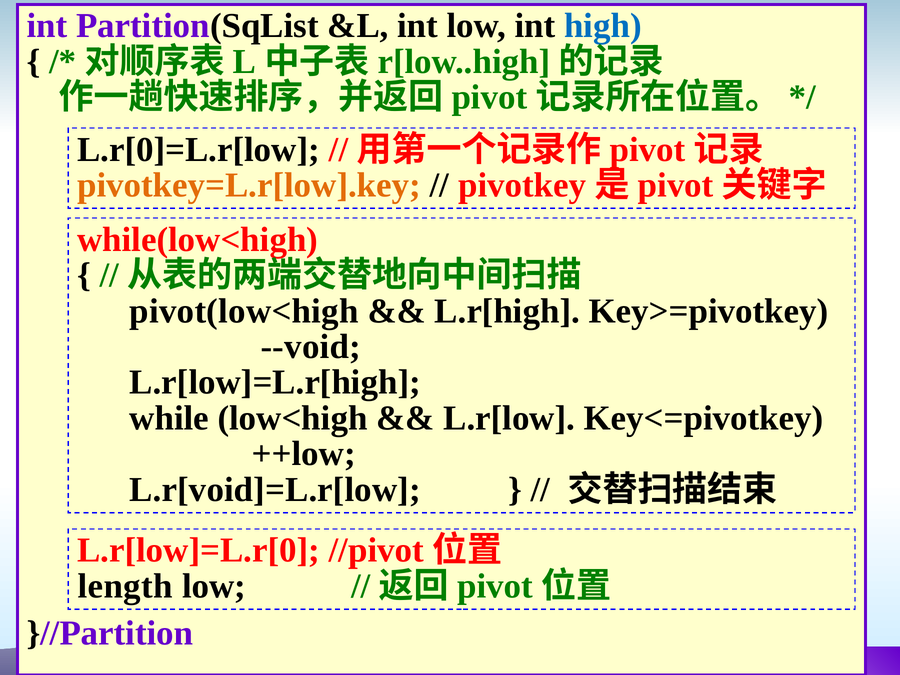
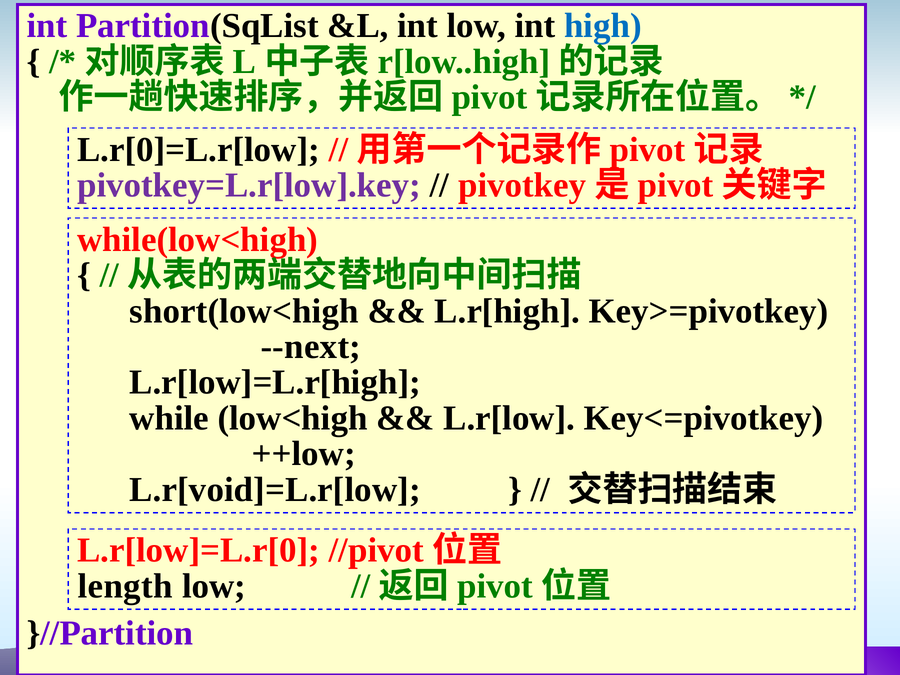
pivotkey=L.r[low].key colour: orange -> purple (249, 185)
pivot(low<high: pivot(low<high -> short(low<high (244, 311)
--void: --void -> --next (311, 347)
